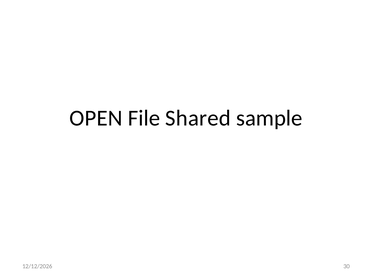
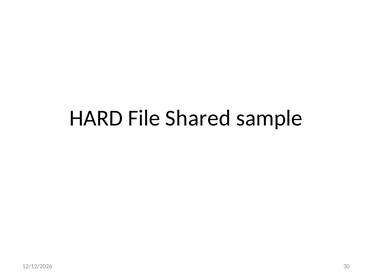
OPEN: OPEN -> HARD (96, 118)
